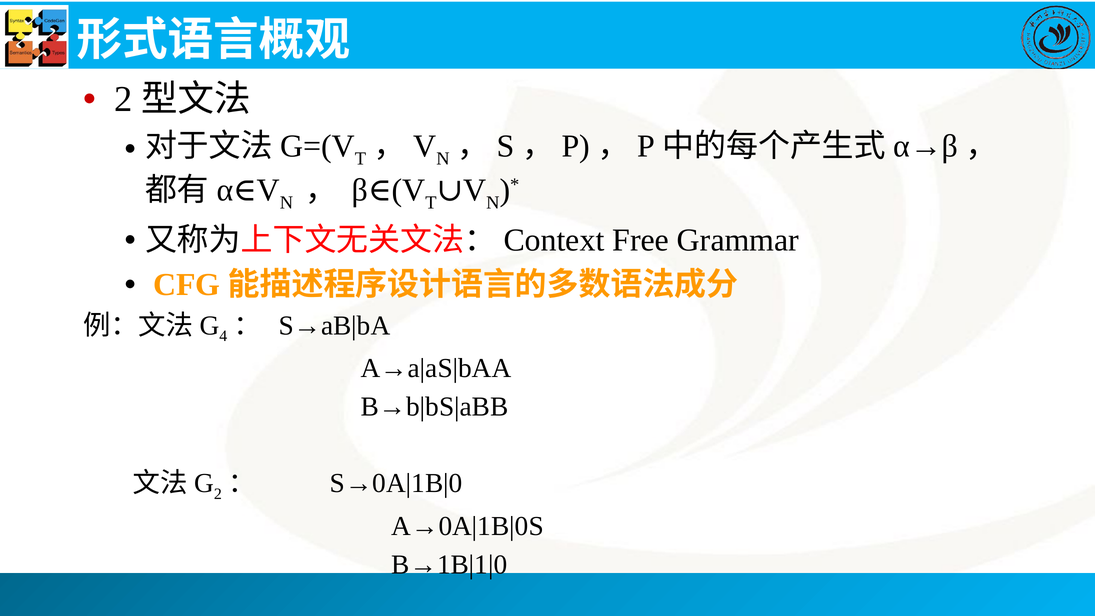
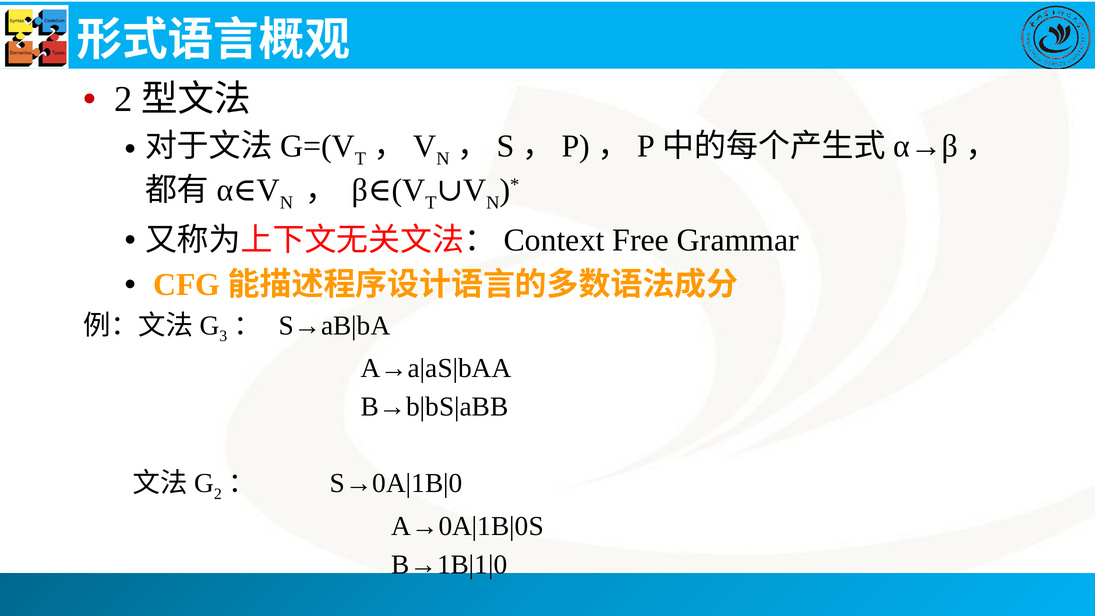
4: 4 -> 3 (223, 336)
